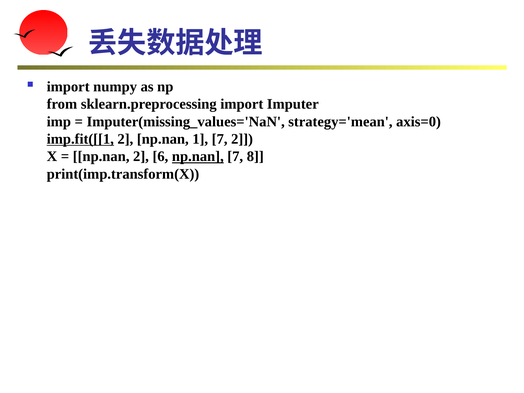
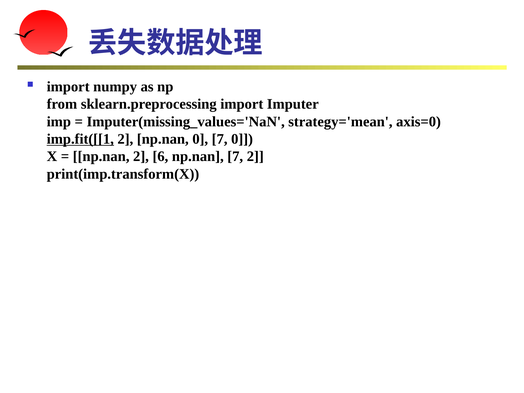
np.nan 1: 1 -> 0 (200, 139)
7 2: 2 -> 0 (242, 139)
np.nan underline: present -> none (198, 156)
7 8: 8 -> 2 (255, 156)
